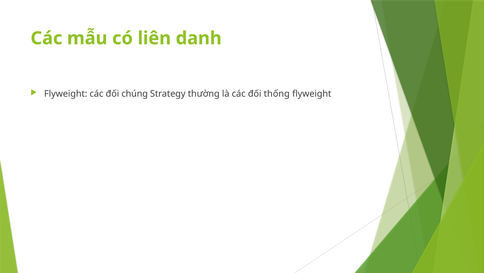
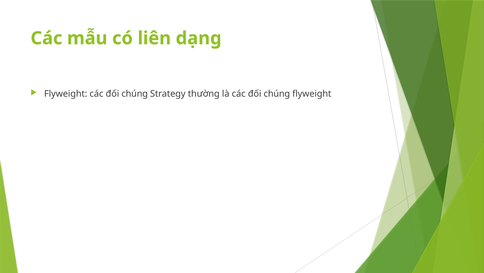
danh: danh -> dạng (199, 38)
là các đối thống: thống -> chúng (277, 94)
